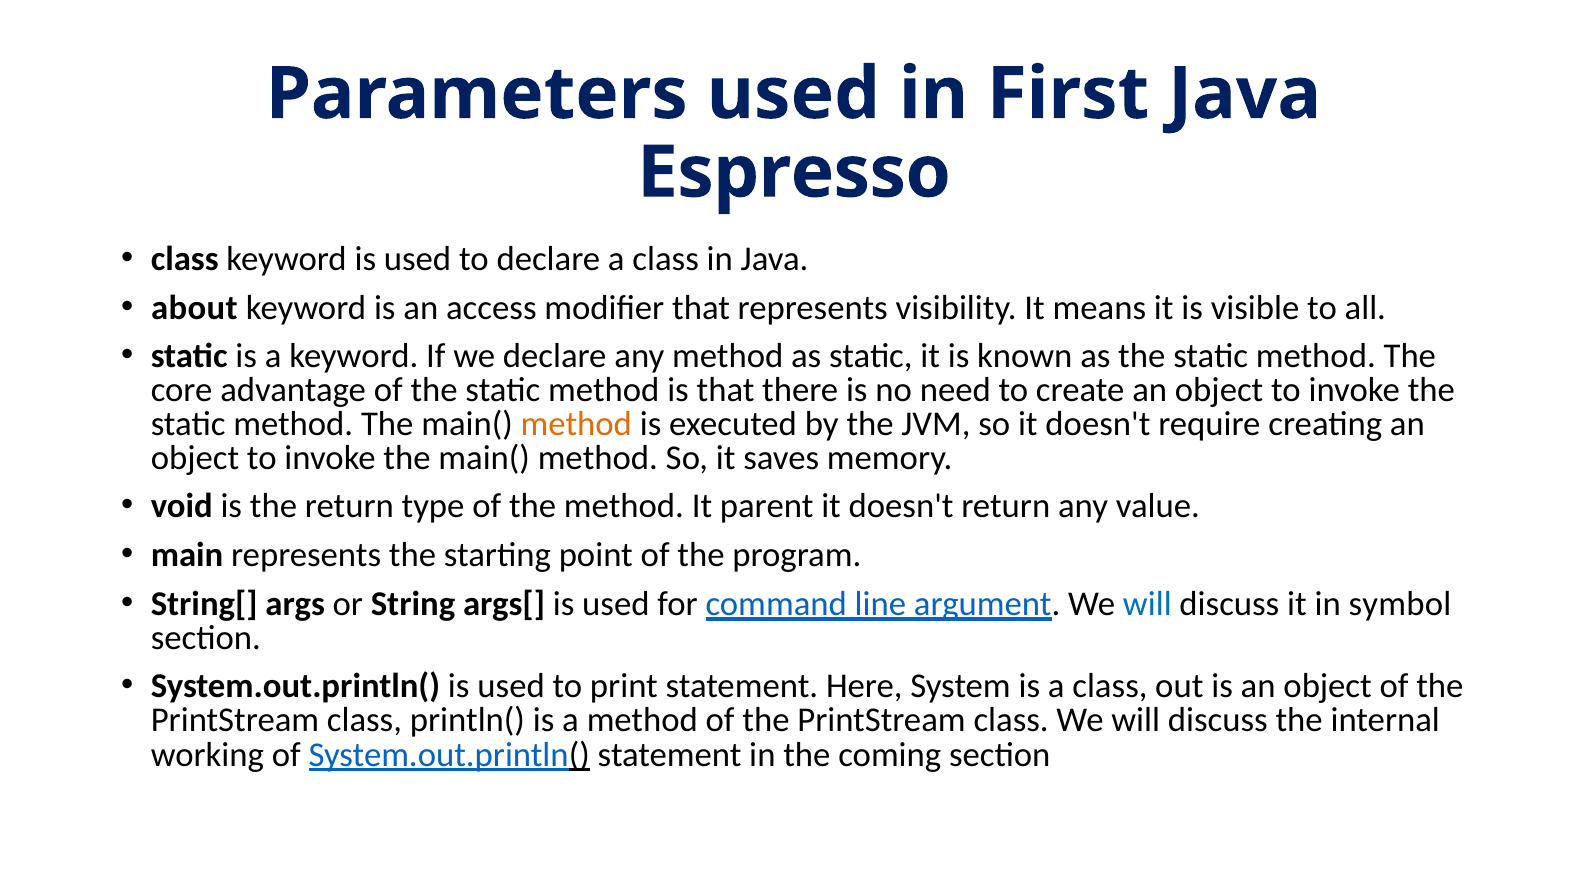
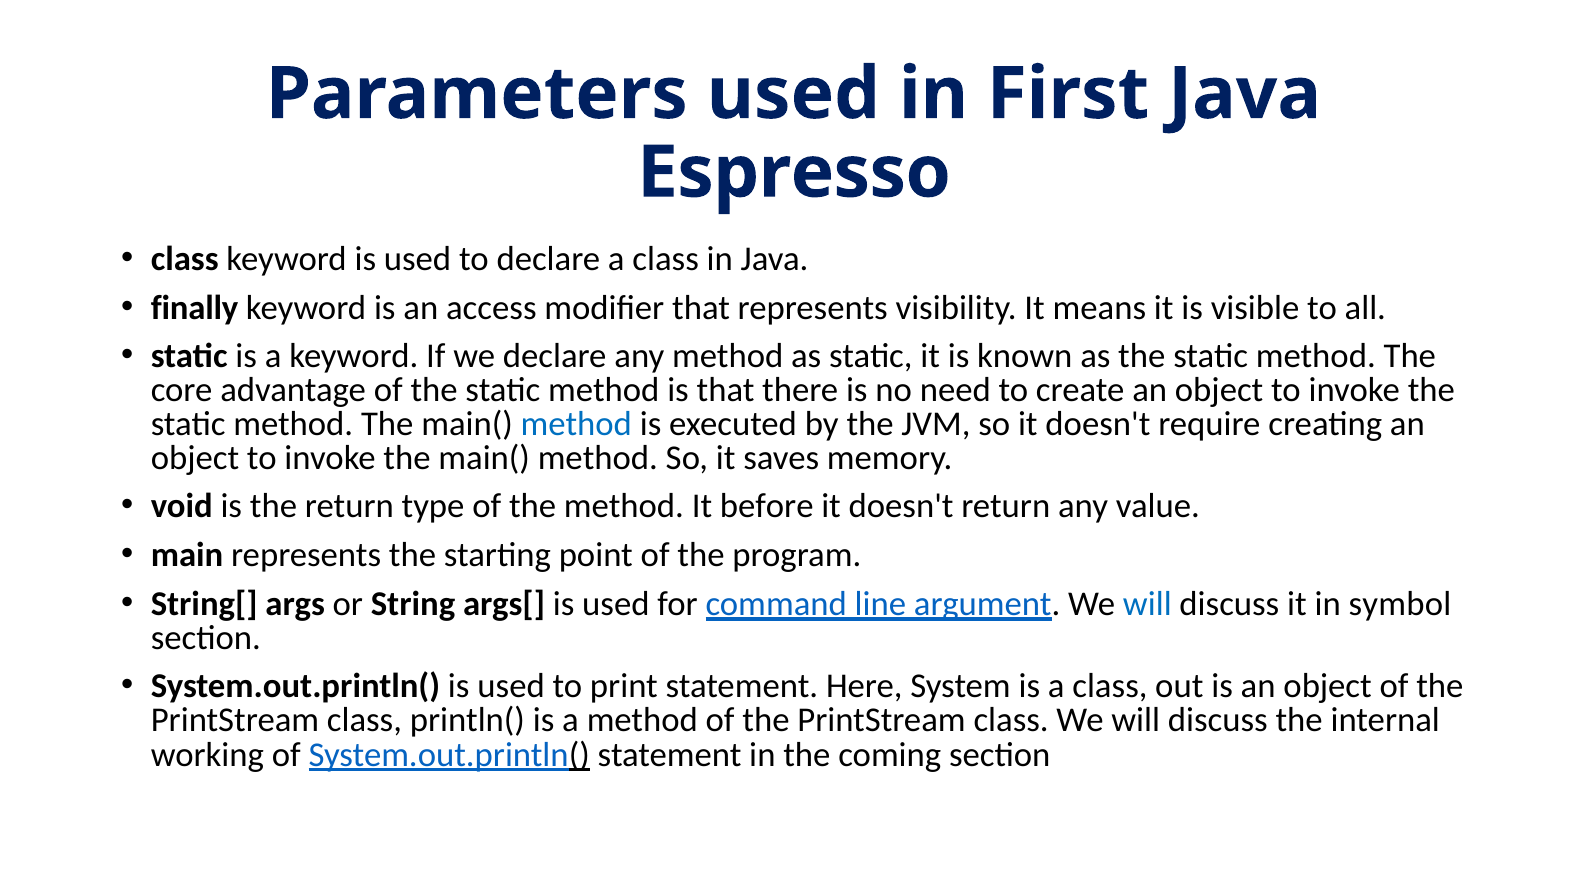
about: about -> finally (195, 308)
method colour: orange -> blue (576, 424)
parent: parent -> before (767, 506)
